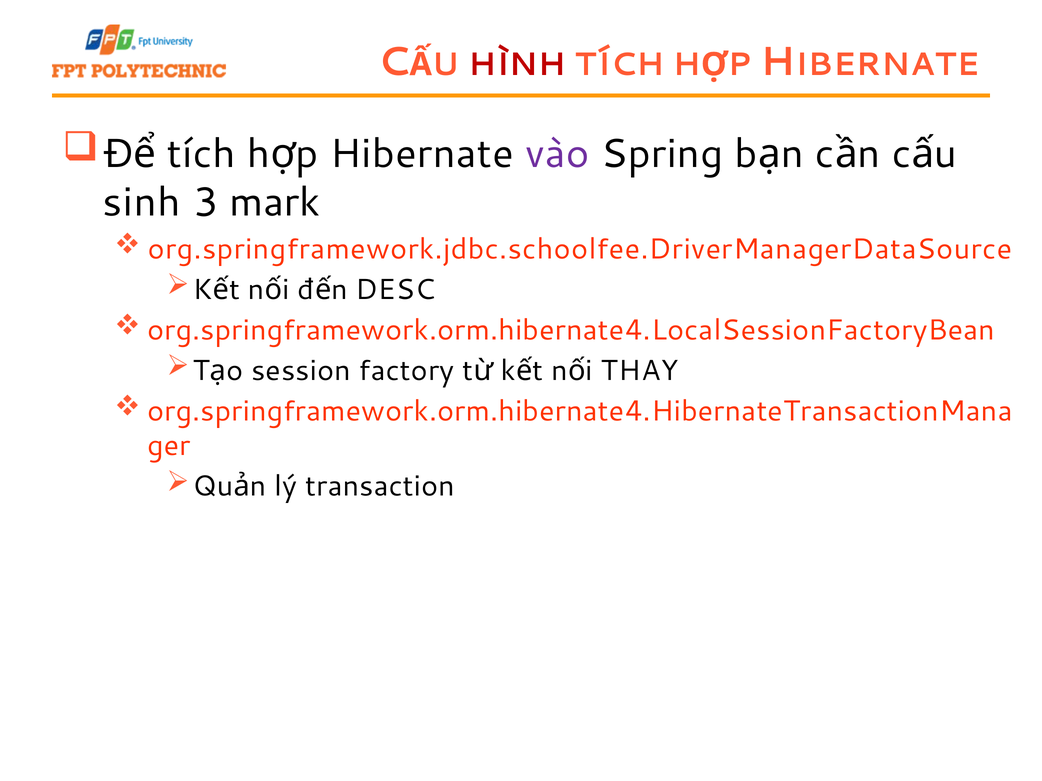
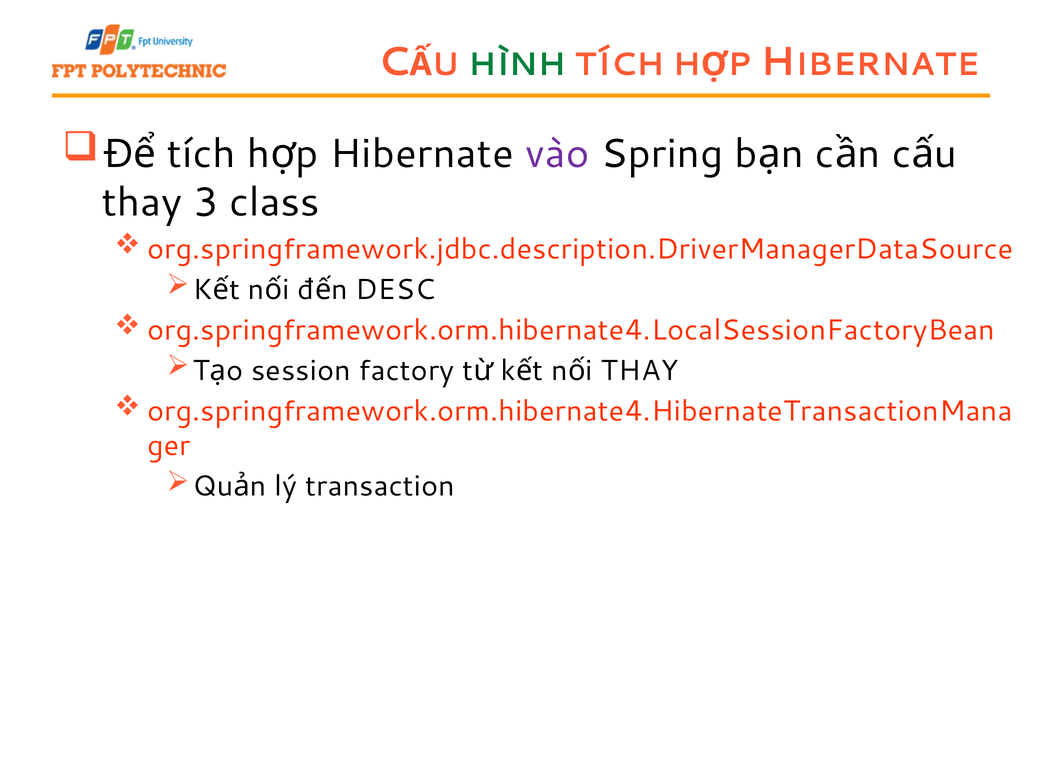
HÌNH colour: red -> green (517, 65)
sinh: sinh -> thay (142, 203)
mark: mark -> class (275, 203)
org.springframework.jdbc.schoolfee.DriverManagerDataSource: org.springframework.jdbc.schoolfee.DriverManagerDataSource -> org.springframework.jdbc.description.DriverManagerDataSource (580, 249)
